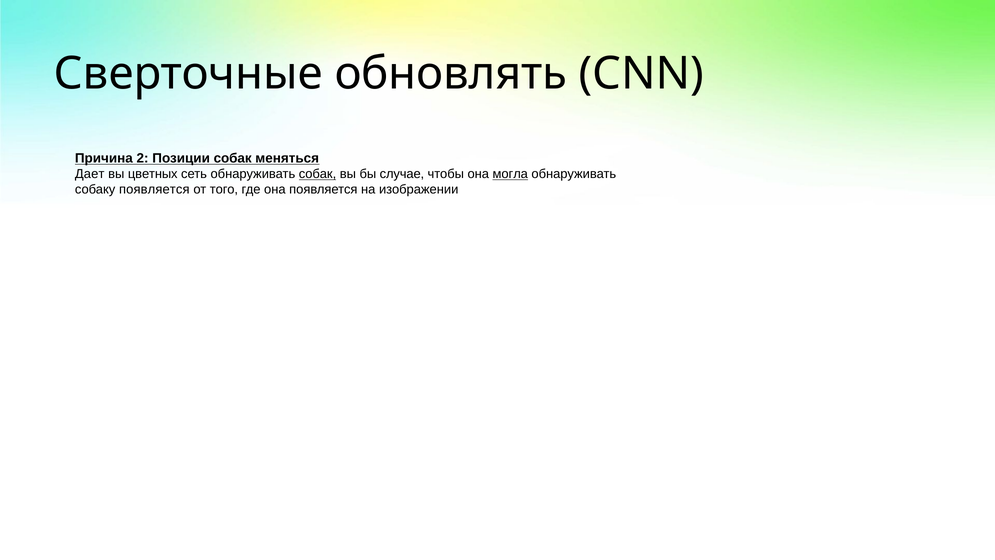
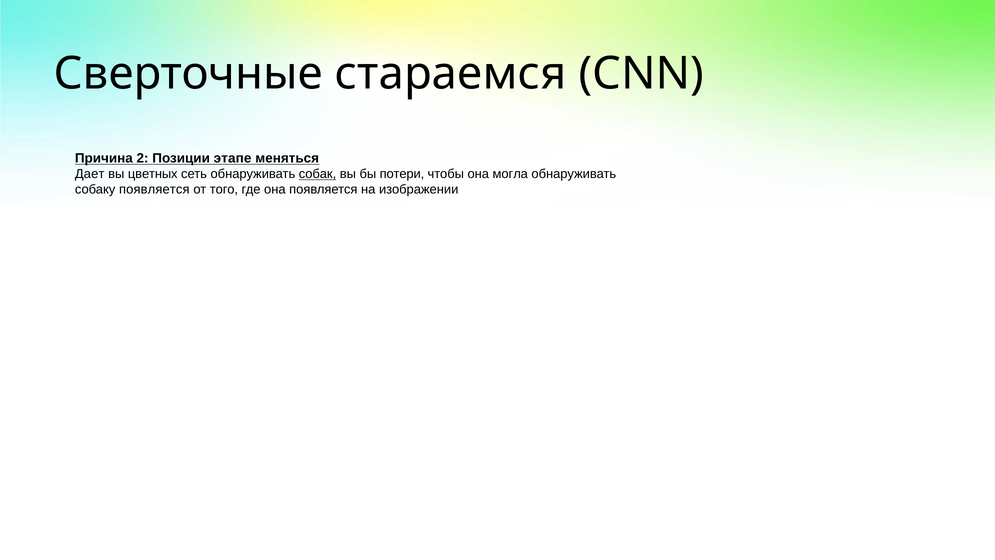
обновлять: обновлять -> стараемся (451, 74)
Позиции собак: собак -> этапе (233, 158)
случае: случае -> потери (402, 174)
могла underline: present -> none (510, 174)
